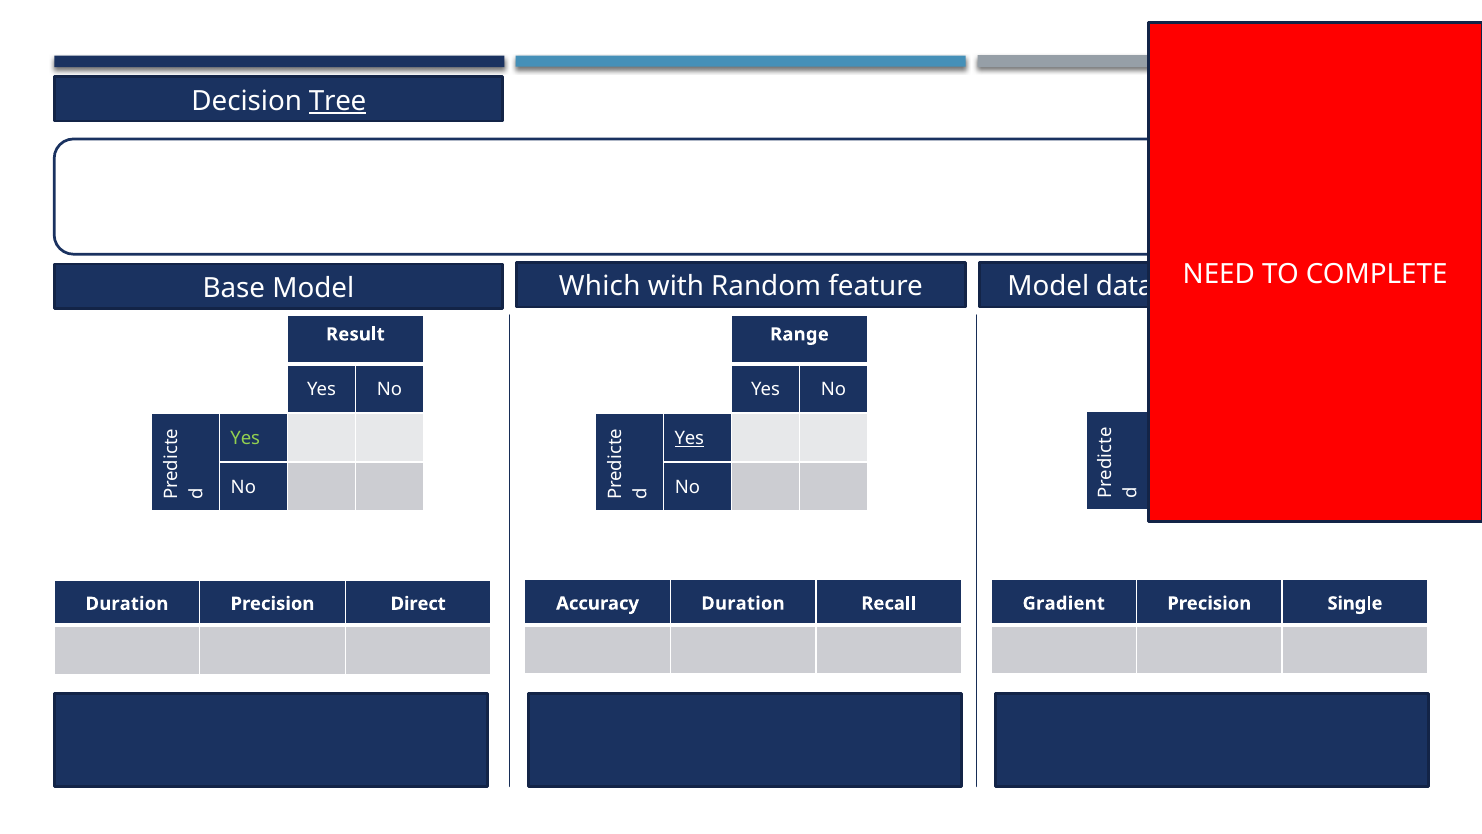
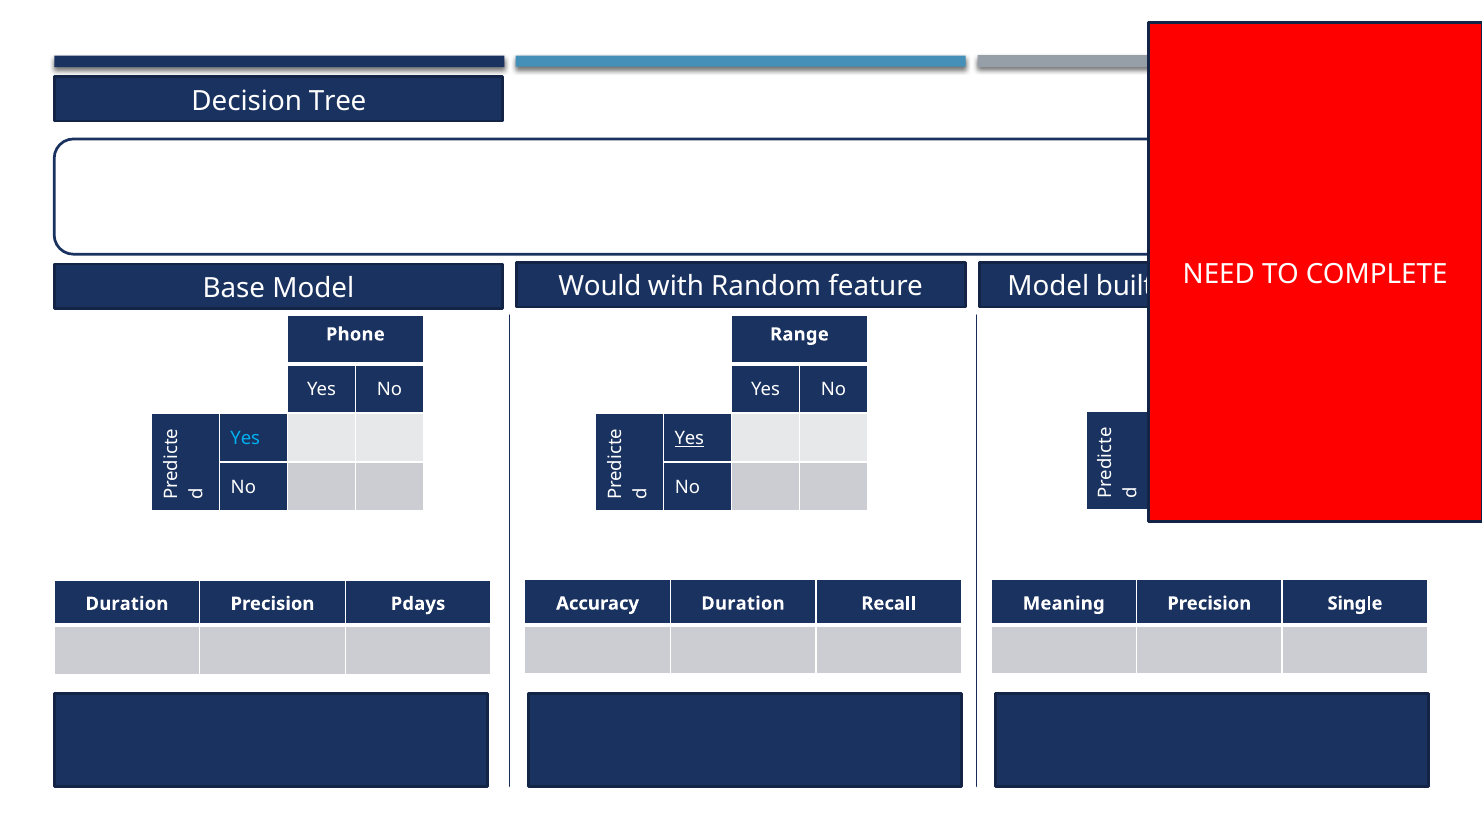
Tree underline: present -> none (338, 101)
Which: Which -> Would (600, 287)
data: data -> built (1125, 287)
Result: Result -> Phone (355, 334)
Yes colour: light green -> light blue (245, 438)
Direct: Direct -> Pdays (418, 603)
Gradient: Gradient -> Meaning (1064, 603)
